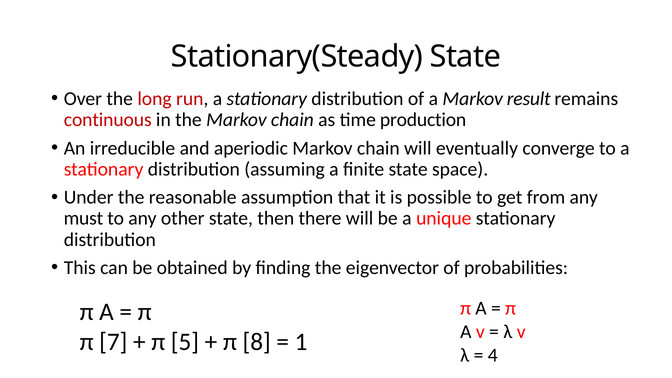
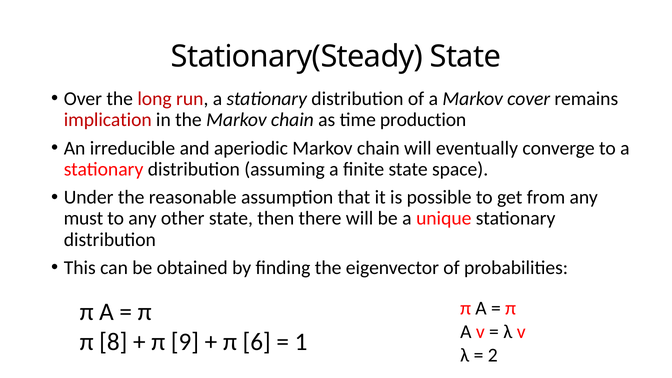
result: result -> cover (529, 99)
continuous: continuous -> implication (108, 120)
7: 7 -> 8 (113, 342)
5: 5 -> 9 (185, 342)
8: 8 -> 6 (257, 342)
4: 4 -> 2 (493, 355)
